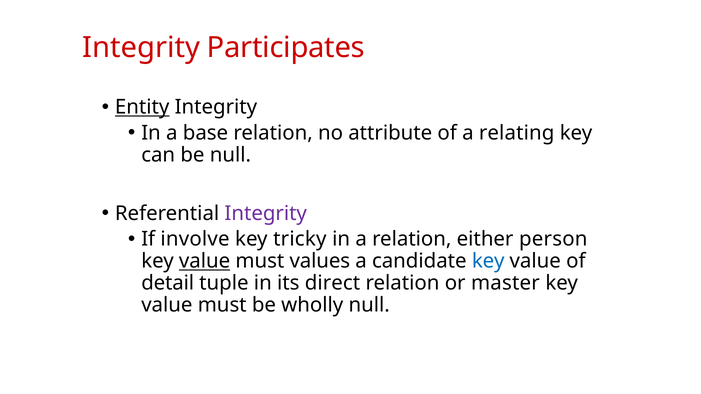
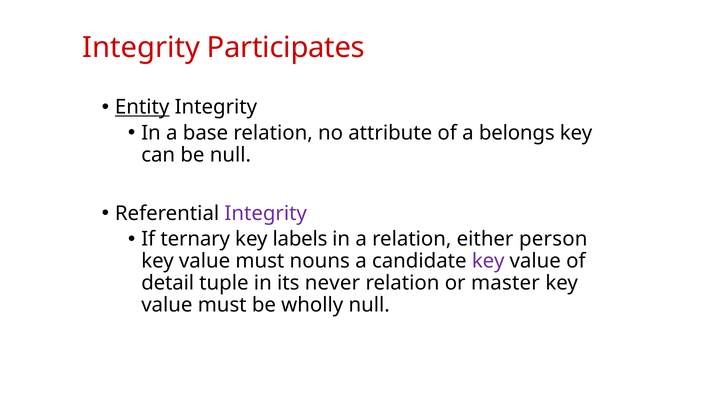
relating: relating -> belongs (517, 133)
involve: involve -> ternary (195, 239)
tricky: tricky -> labels (300, 239)
value underline: present -> none (205, 261)
values: values -> nouns (320, 261)
key colour: blue -> purple (488, 261)
direct: direct -> never (332, 283)
